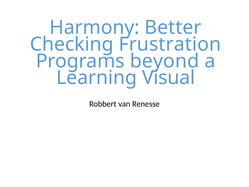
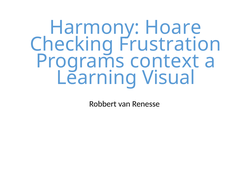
Better: Better -> Hoare (173, 27)
beyond: beyond -> context (164, 61)
